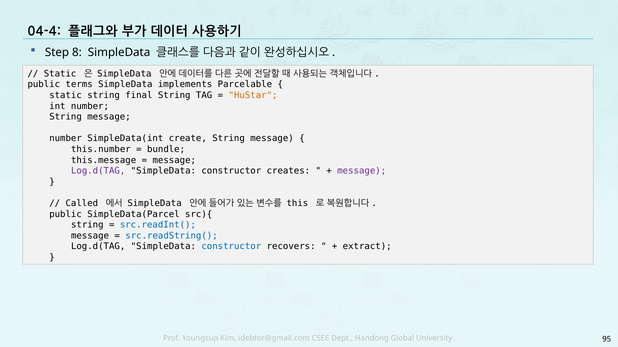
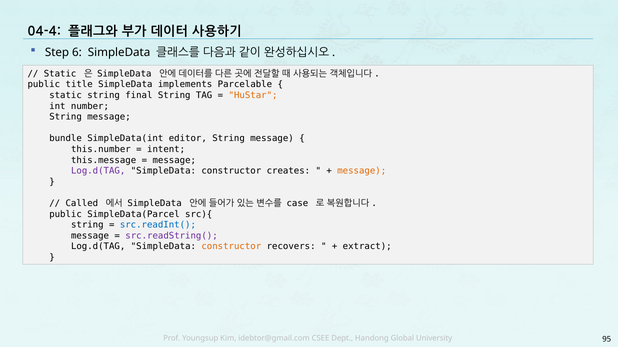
8: 8 -> 6 (77, 52)
terms: terms -> title (79, 85)
number: number -> bundle (66, 139)
create: create -> editor (188, 139)
bundle: bundle -> intent (166, 150)
message colour: purple -> orange (362, 171)
this: this -> case (297, 204)
src.readString( colour: blue -> purple (172, 236)
constructor colour: blue -> orange (231, 247)
